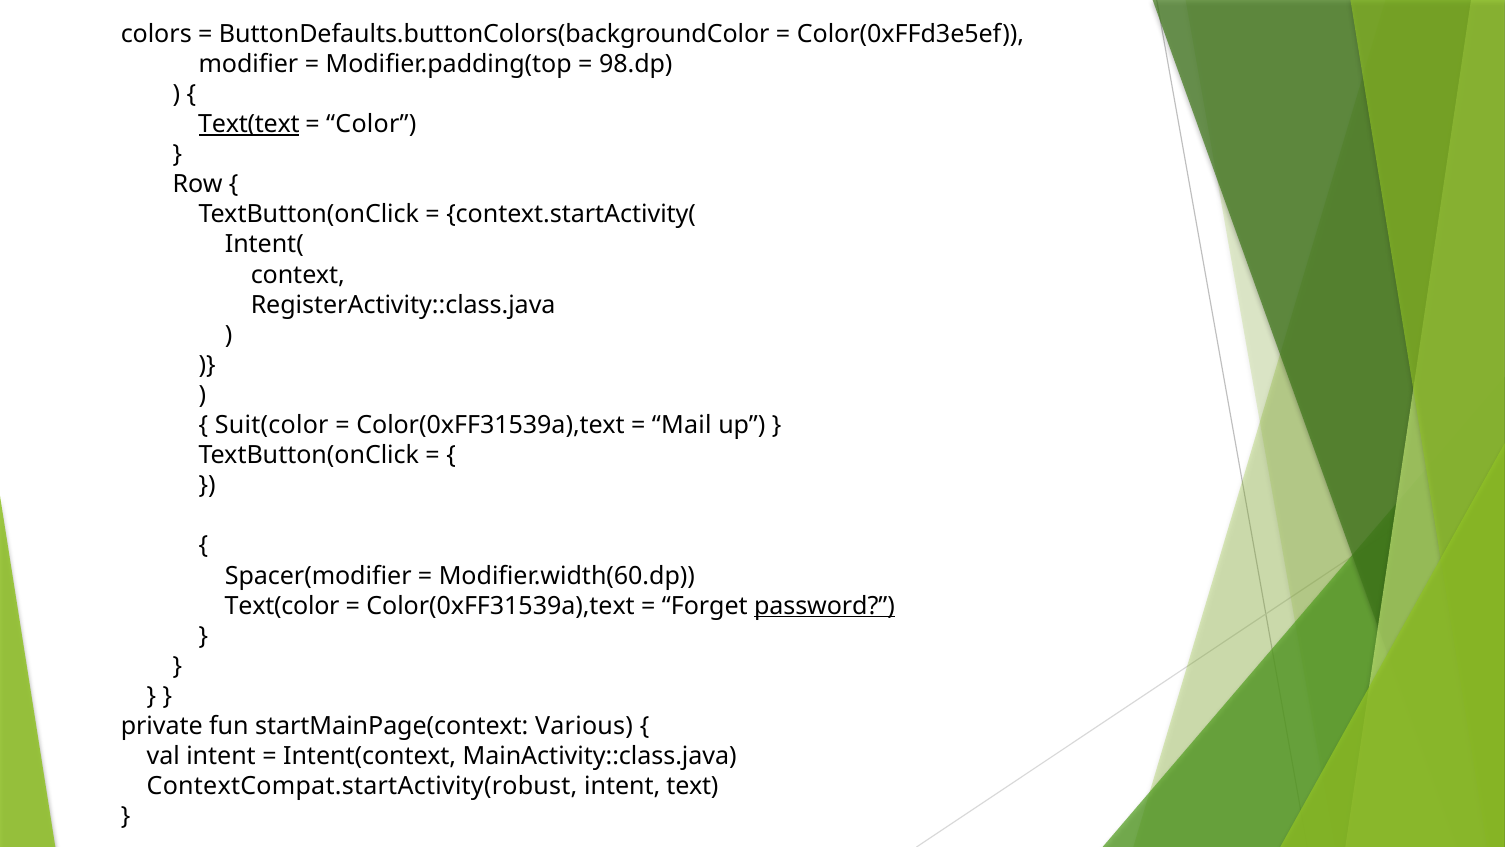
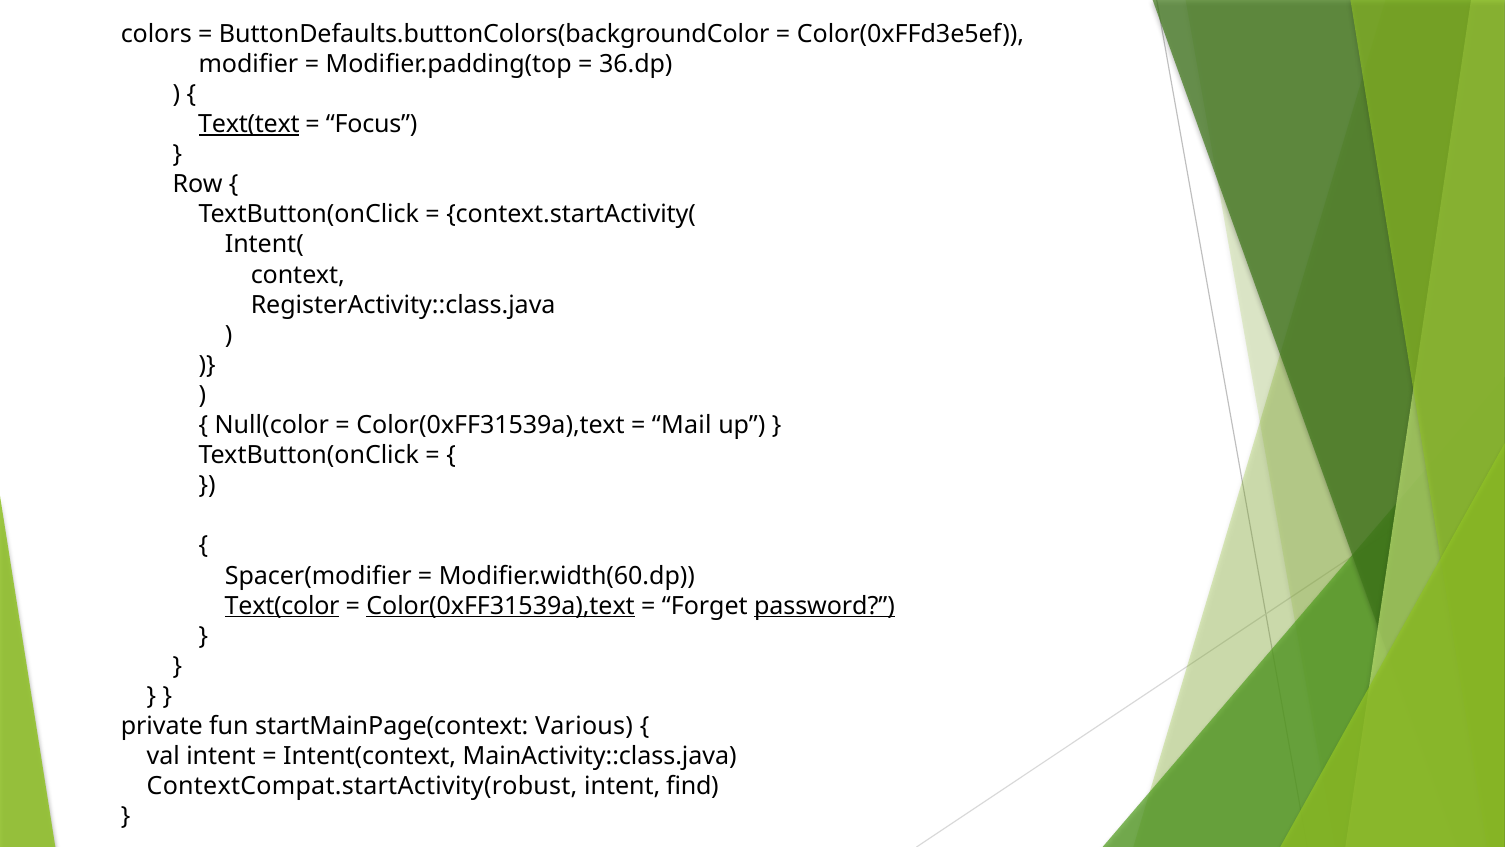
98.dp: 98.dp -> 36.dp (636, 64)
Color: Color -> Focus (372, 124)
Suit(color: Suit(color -> Null(color (272, 425)
Text(color underline: none -> present (282, 606)
Color(0xFF31539a),text underline: none -> present (501, 606)
text: text -> find (693, 786)
